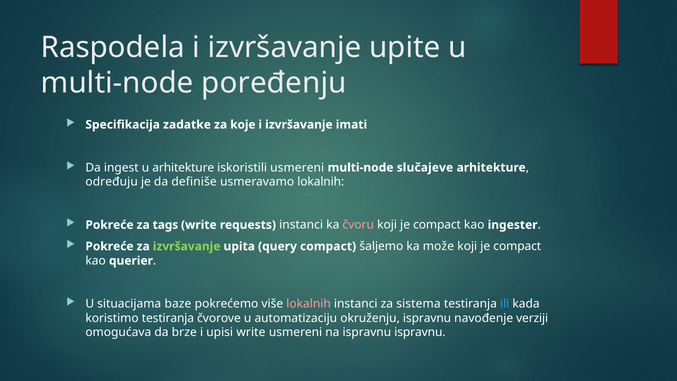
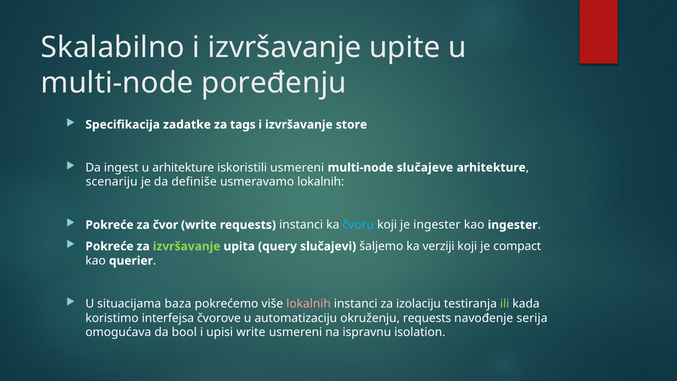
Raspodela: Raspodela -> Skalabilno (113, 48)
koje: koje -> tags (243, 125)
imati: imati -> store (351, 125)
određuju: određuju -> scenariju (112, 182)
tags: tags -> čvor (165, 225)
čvoru colour: pink -> light blue (358, 225)
compact: compact -> ingester (437, 225)
query compact: compact -> slučajevi (328, 246)
može: može -> verziji (439, 246)
baze: baze -> baza (178, 304)
sistema: sistema -> izolaciju (419, 304)
ili colour: light blue -> light green (505, 304)
koristimo testiranja: testiranja -> interfejsa (168, 318)
okruženju ispravnu: ispravnu -> requests (427, 318)
verziji: verziji -> serija (532, 318)
brze: brze -> bool (184, 332)
ispravnu ispravnu: ispravnu -> isolation (420, 332)
